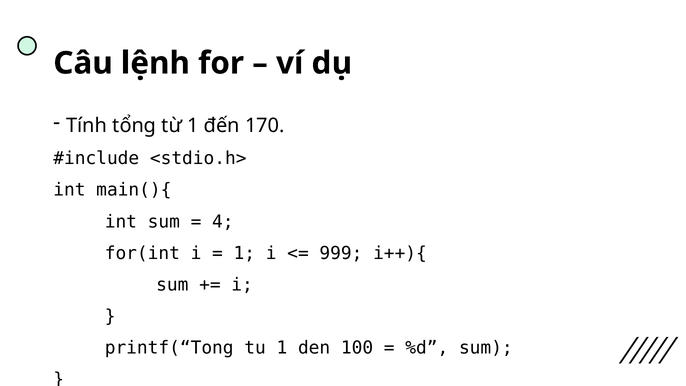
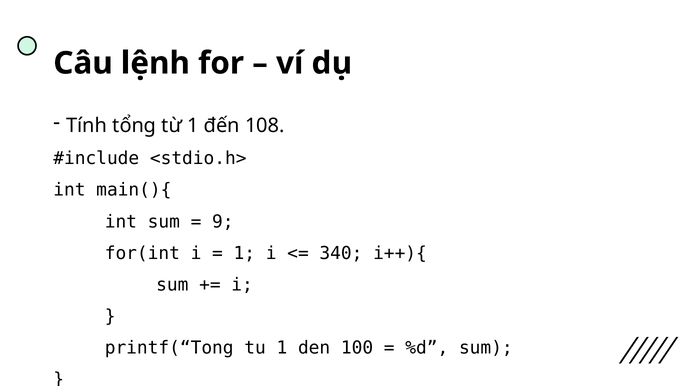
170: 170 -> 108 (265, 126)
4: 4 -> 9 (223, 222)
999: 999 -> 340 (341, 253)
